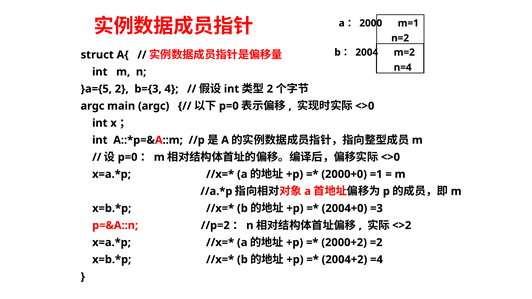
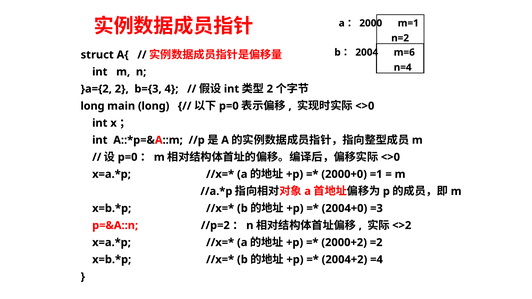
m=2: m=2 -> m=6 (404, 52)
}a={5: }a={5 -> }a={2 (96, 89)
argc: argc -> long (93, 106)
main argc: argc -> long (154, 106)
